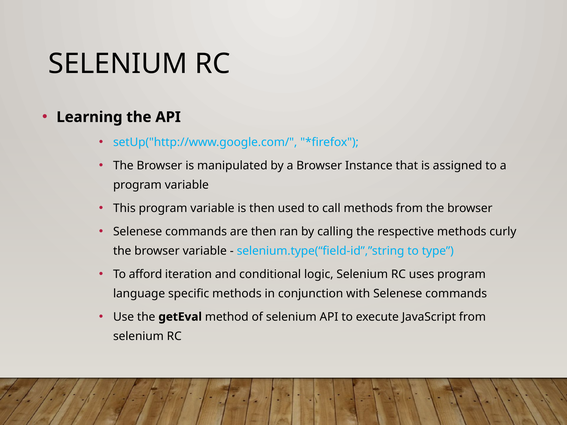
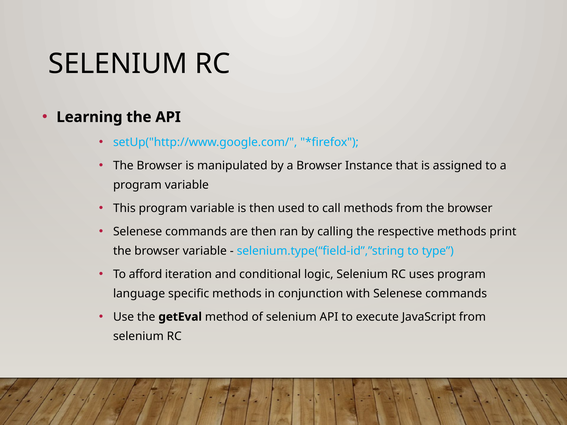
curly: curly -> print (503, 232)
